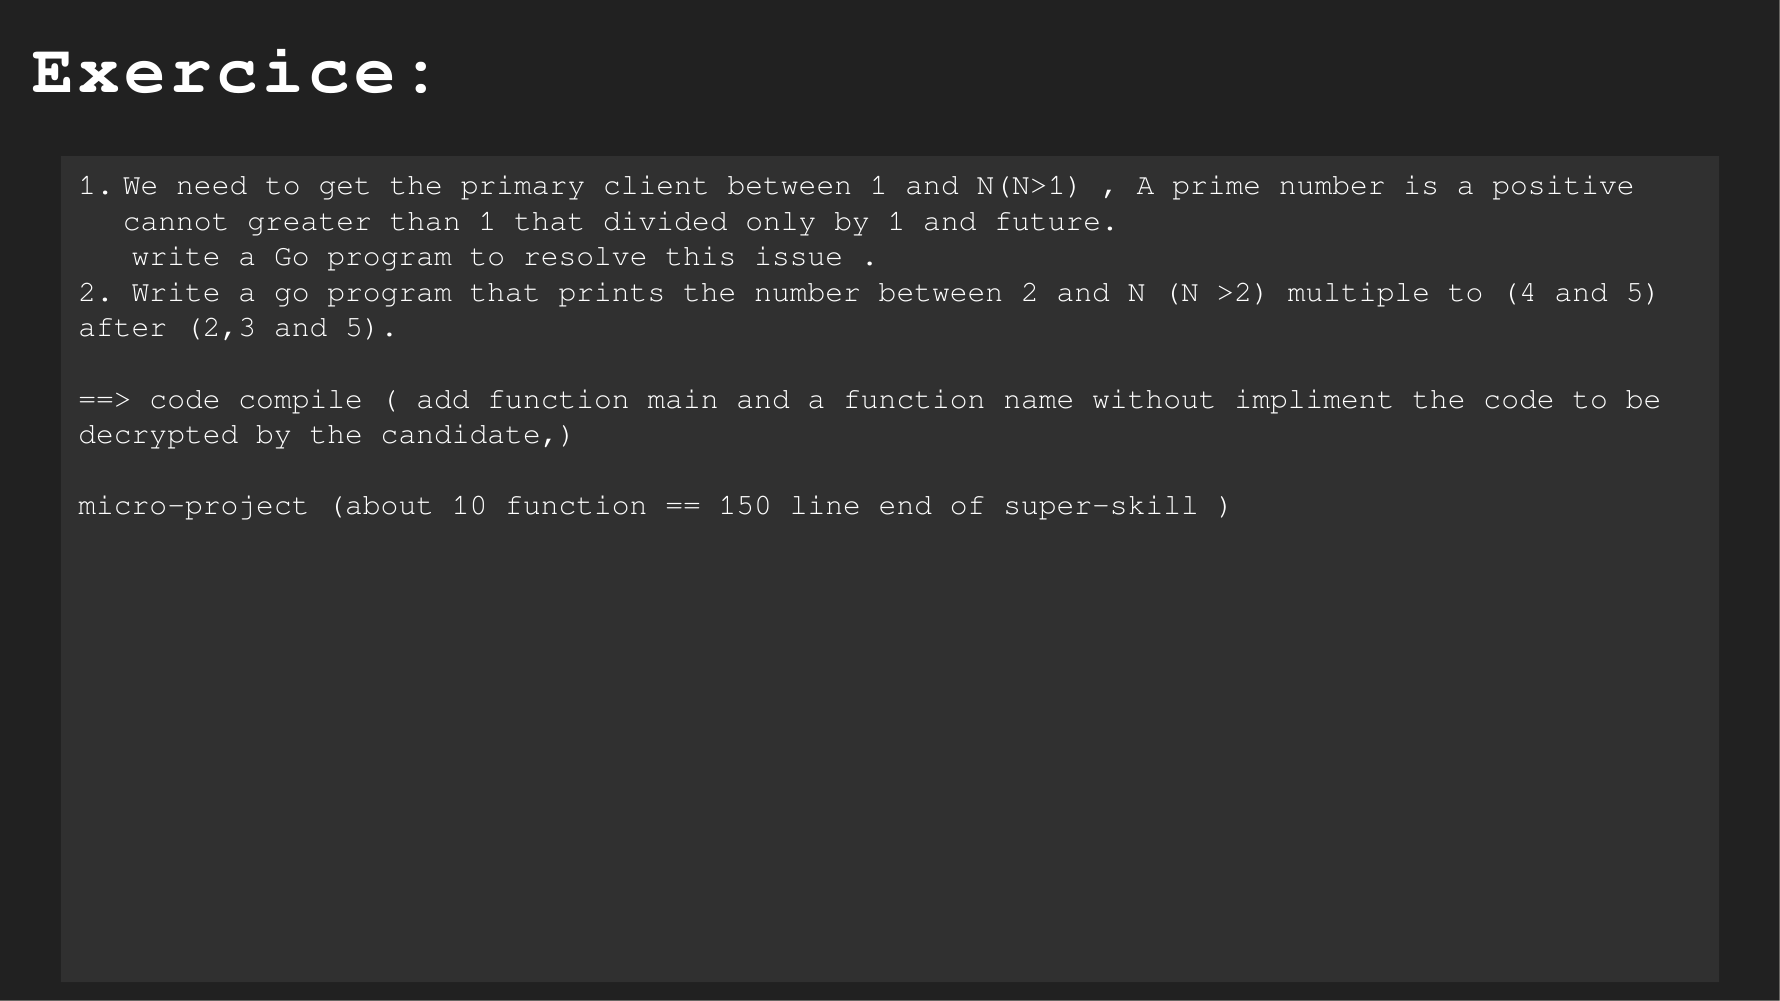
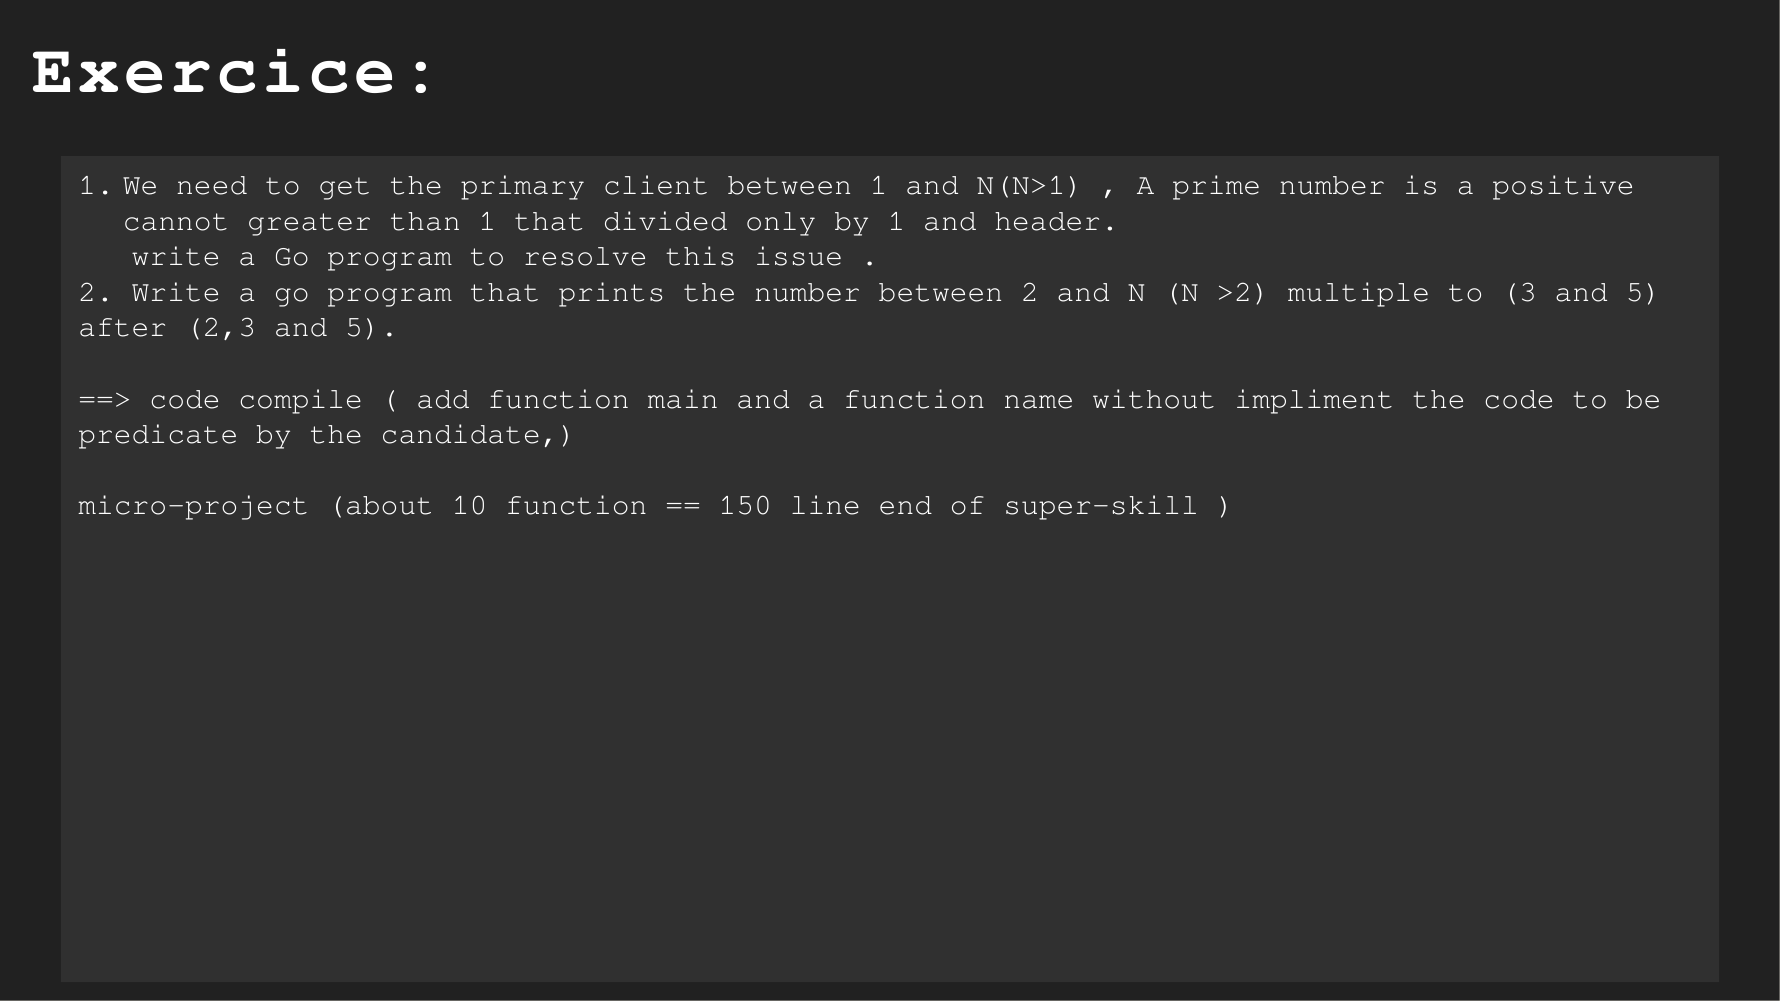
future: future -> header (1057, 220)
4: 4 -> 3 (1519, 292)
decrypted: decrypted -> predicate (158, 434)
